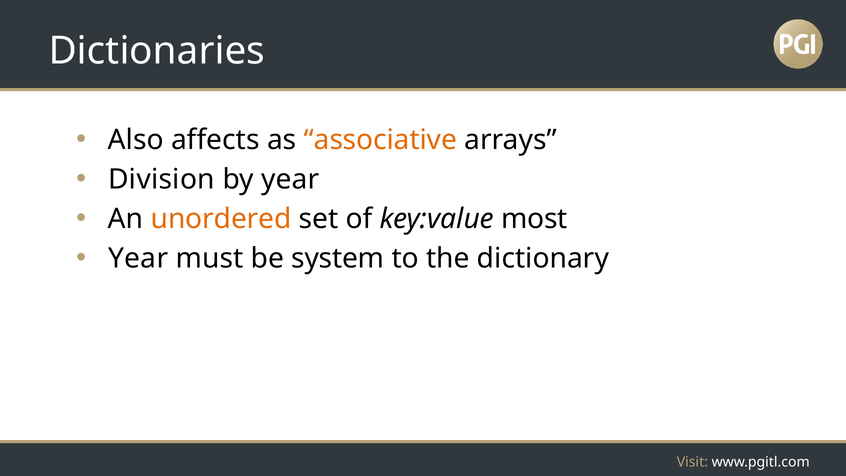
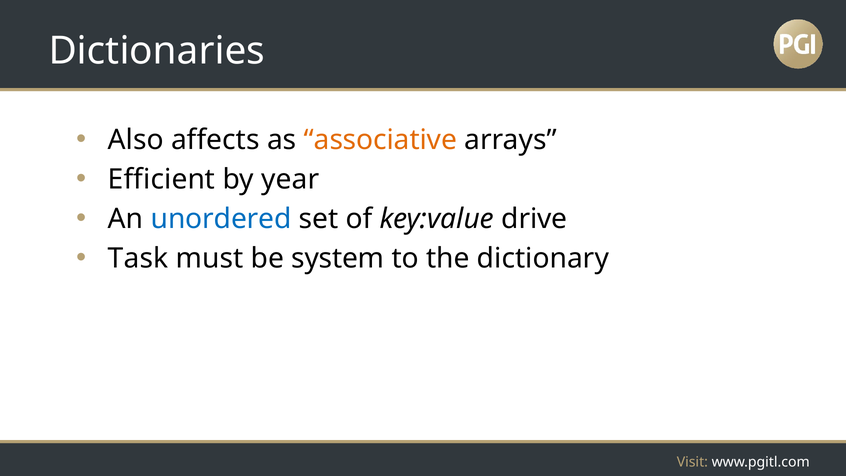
Division: Division -> Efficient (162, 180)
unordered colour: orange -> blue (221, 219)
most: most -> drive (534, 219)
Year: Year -> Task (138, 259)
